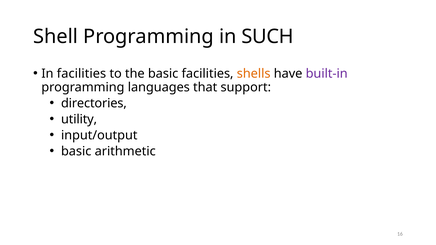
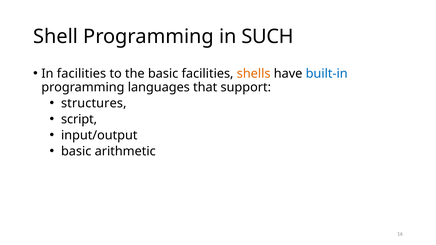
built-in colour: purple -> blue (327, 74)
directories: directories -> structures (94, 103)
utility: utility -> script (79, 119)
